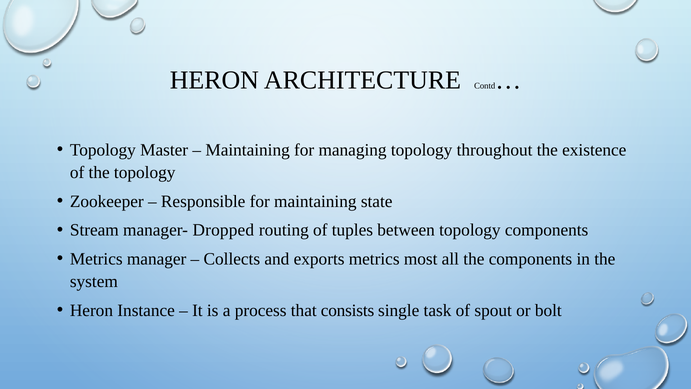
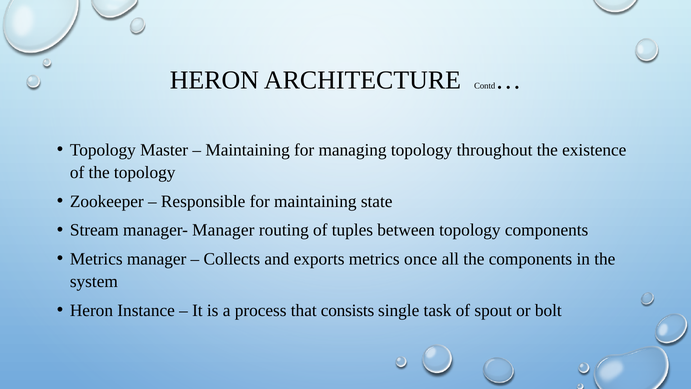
manager- Dropped: Dropped -> Manager (223, 230)
most: most -> once (421, 259)
